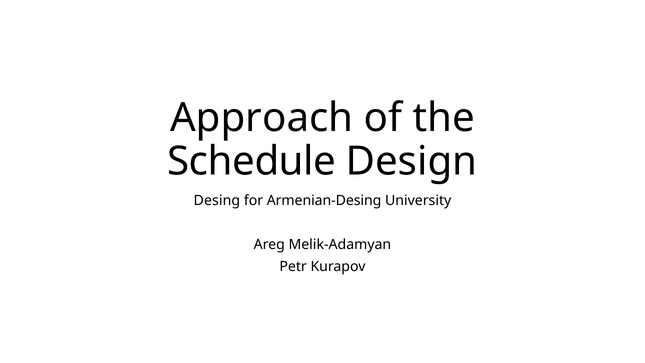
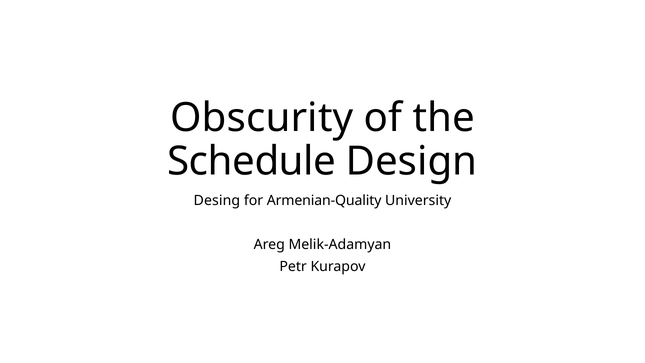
Approach: Approach -> Obscurity (262, 118)
Armenian-Desing: Armenian-Desing -> Armenian-Quality (324, 201)
